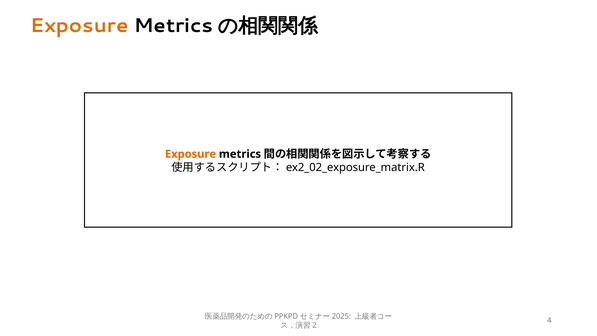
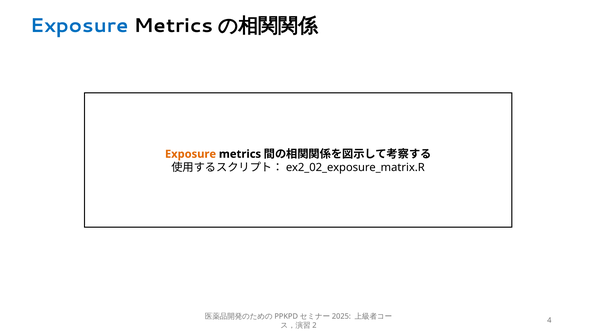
Exposure colour: orange -> blue (79, 25)
